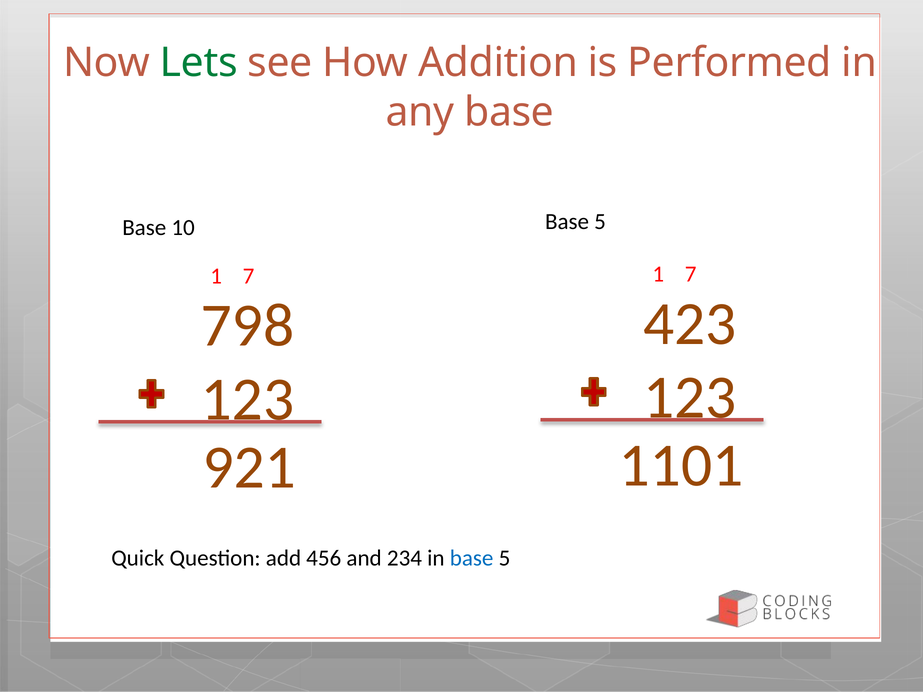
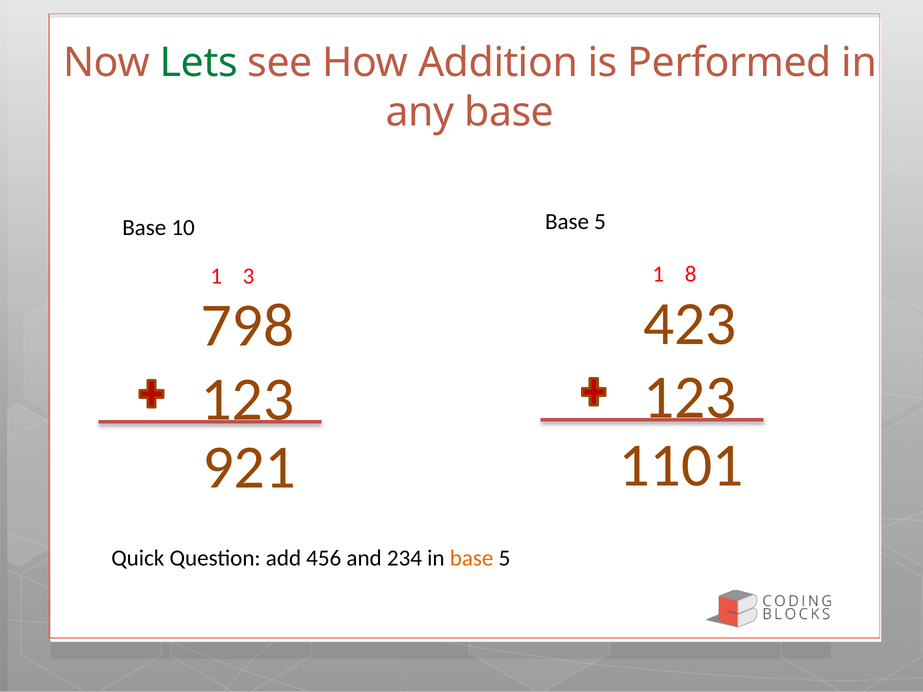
7: 7 -> 8 (691, 274)
7: 7 -> 3 (248, 276)
base colour: blue -> orange (472, 558)
